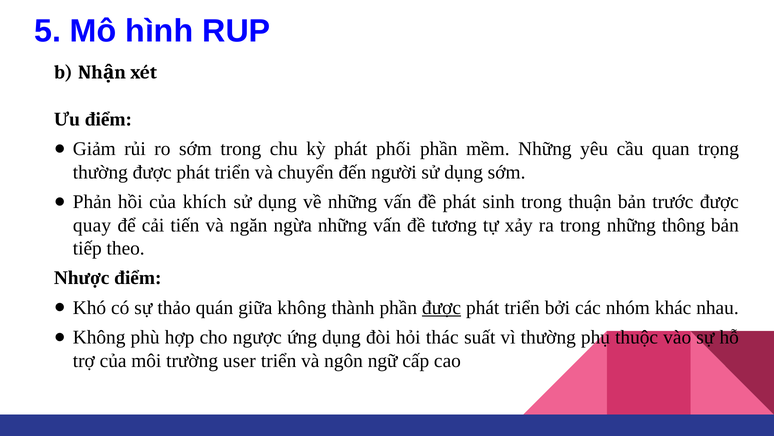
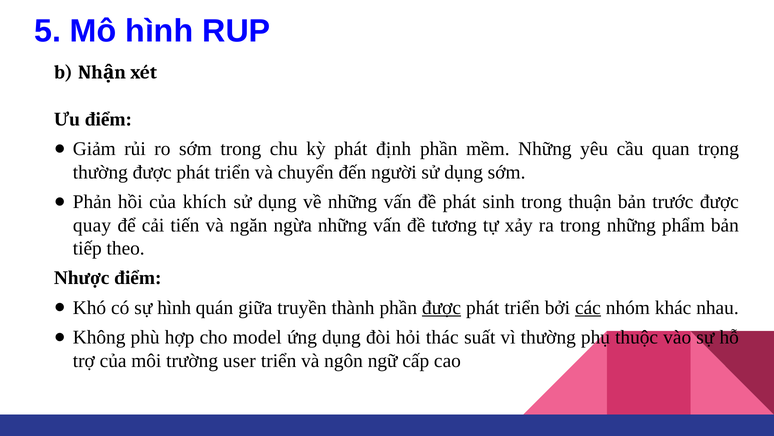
phối: phối -> định (394, 149)
thông: thông -> phẩm (683, 225)
sự thảo: thảo -> hình (174, 307)
giữa không: không -> truyền (302, 307)
các underline: none -> present (588, 307)
ngược: ngược -> model (257, 337)
